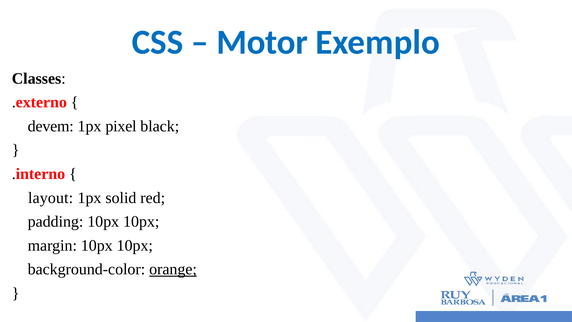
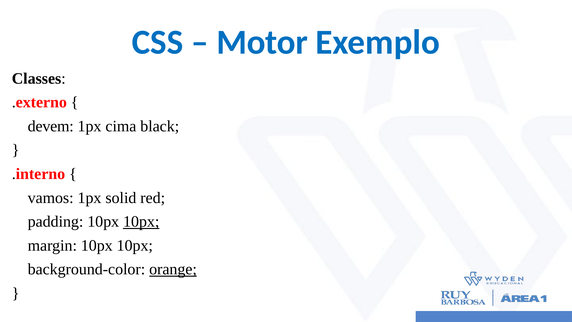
pixel: pixel -> cima (121, 126)
layout: layout -> vamos (51, 198)
10px underline: none -> present (141, 221)
